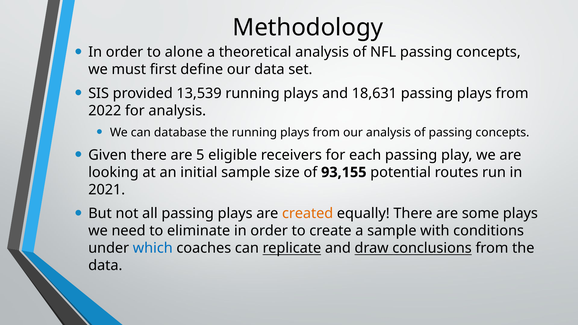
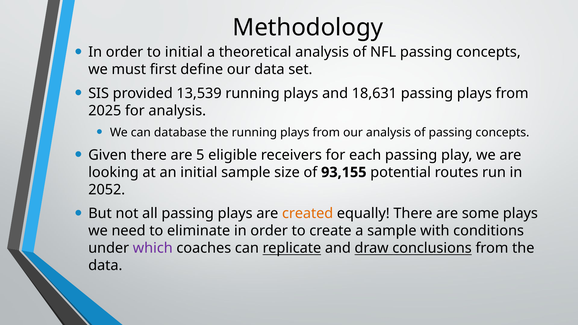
to alone: alone -> initial (184, 52)
2022: 2022 -> 2025 (105, 111)
2021: 2021 -> 2052 (107, 190)
which colour: blue -> purple (153, 248)
